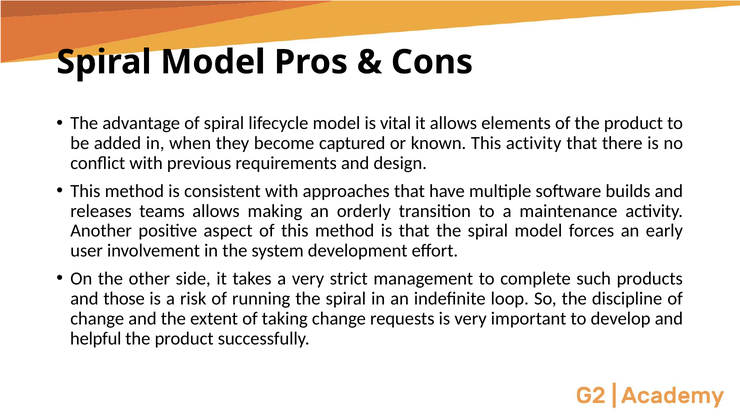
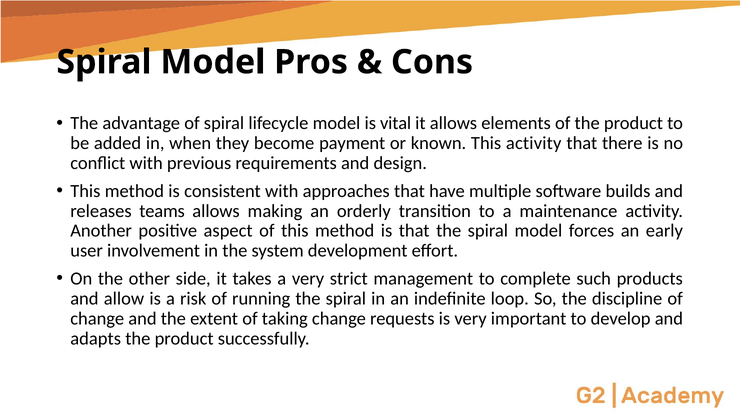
captured: captured -> payment (352, 143)
those: those -> allow (124, 299)
helpful: helpful -> adapts (96, 339)
